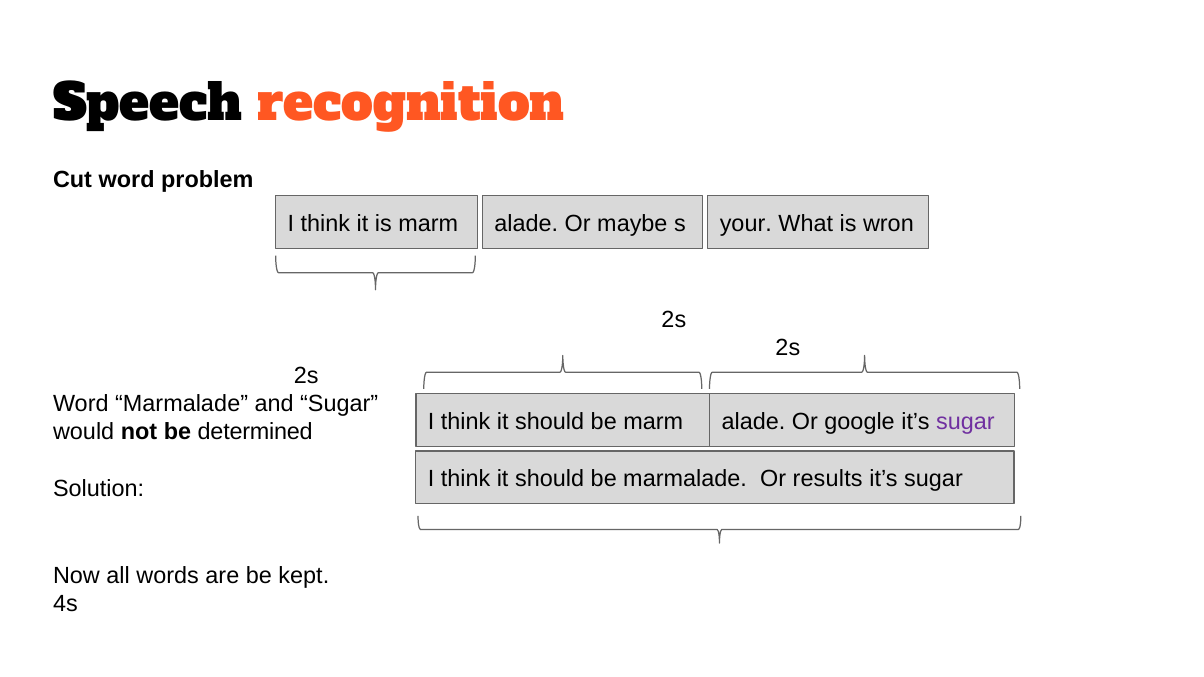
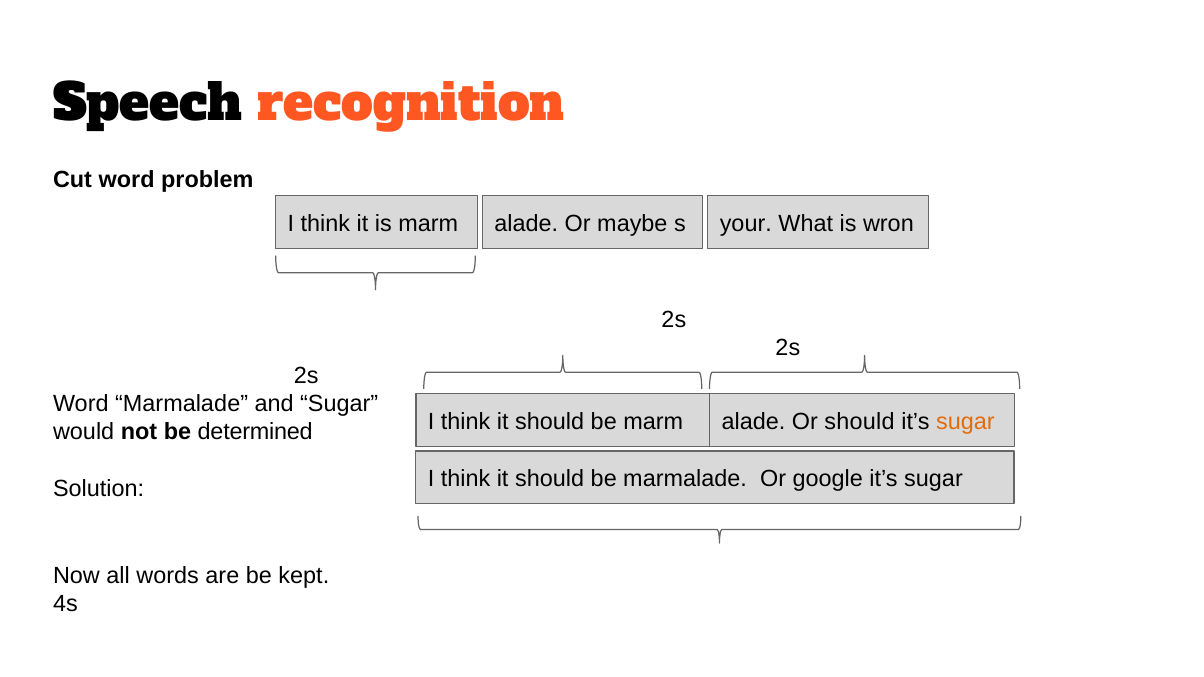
Or google: google -> should (859, 422)
sugar colour: purple -> orange (965, 422)
results: results -> google (828, 479)
